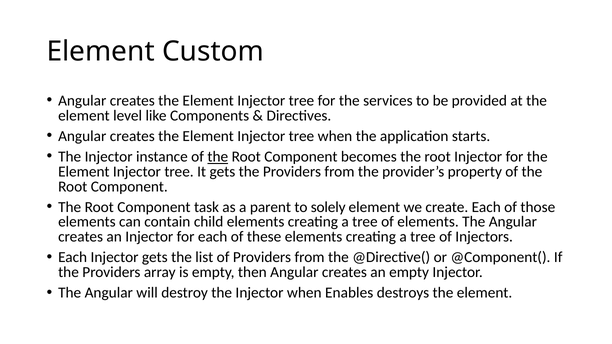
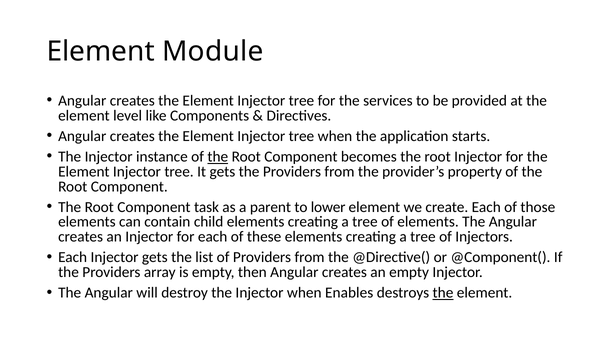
Custom: Custom -> Module (213, 51)
solely: solely -> lower (328, 207)
the underline: none -> present (443, 293)
